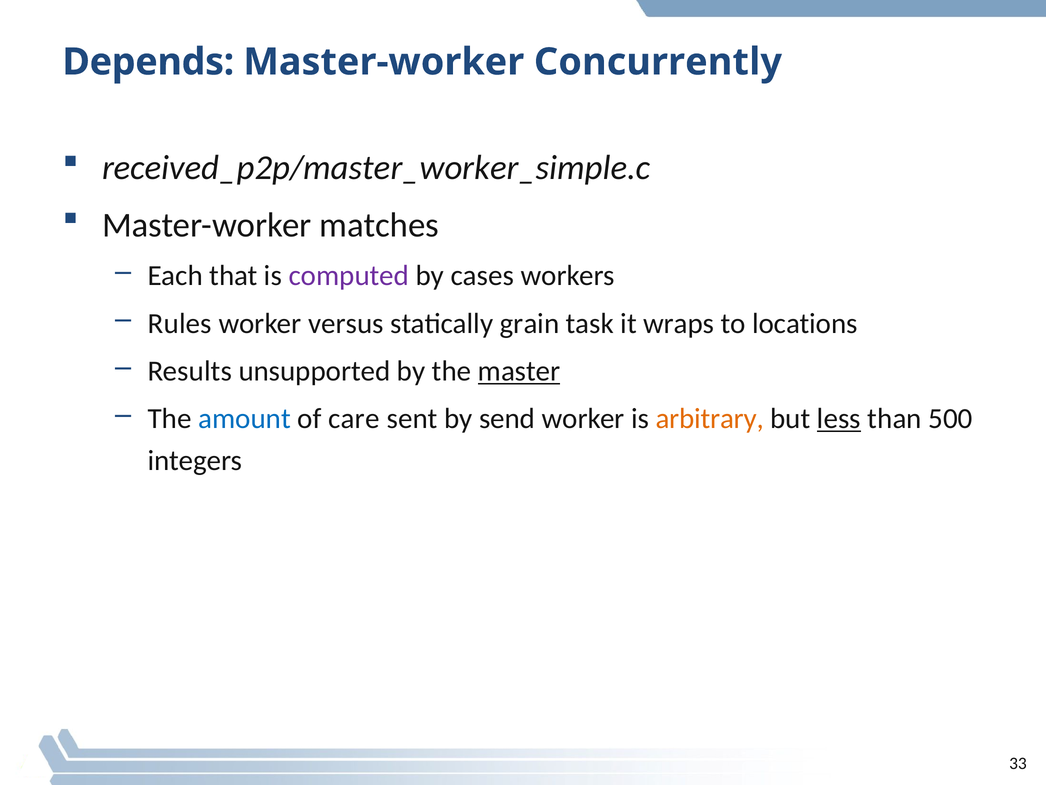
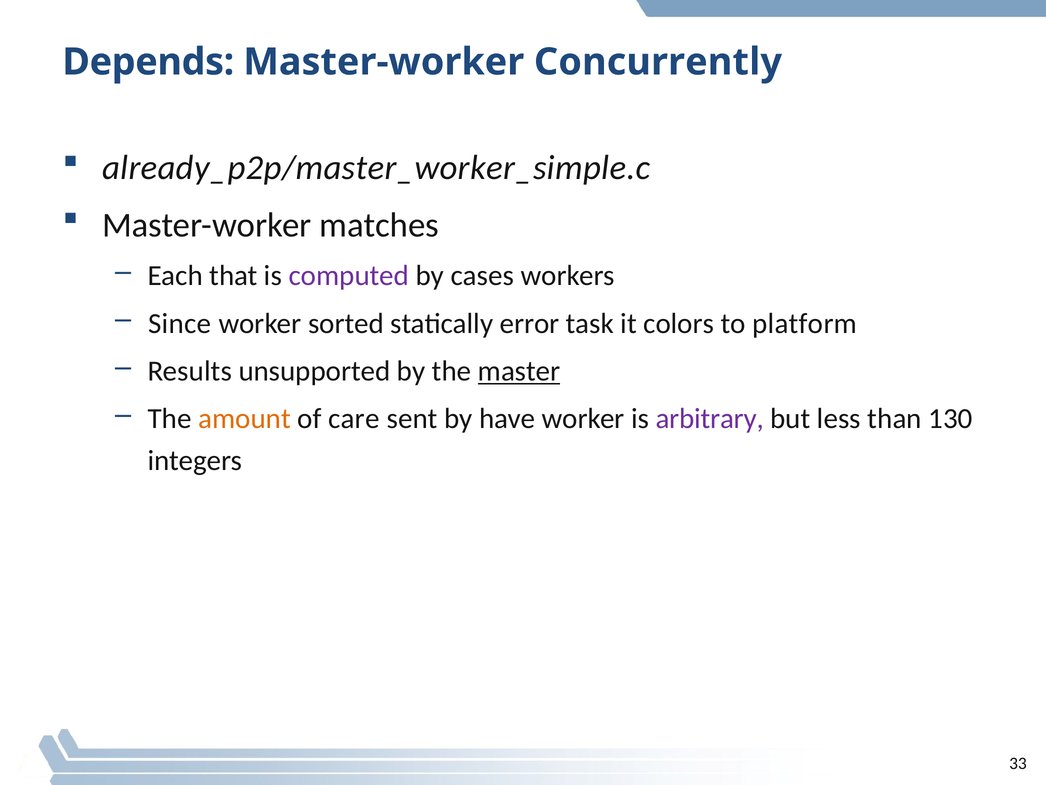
received_p2p/master_worker_simple.c: received_p2p/master_worker_simple.c -> already_p2p/master_worker_simple.c (376, 168)
Rules: Rules -> Since (180, 323)
versus: versus -> sorted (346, 323)
grain: grain -> error (530, 323)
wraps: wraps -> colors (679, 323)
locations: locations -> platform (805, 323)
amount colour: blue -> orange (244, 419)
send: send -> have (507, 419)
arbitrary colour: orange -> purple (710, 419)
less underline: present -> none (839, 419)
500: 500 -> 130 (950, 419)
